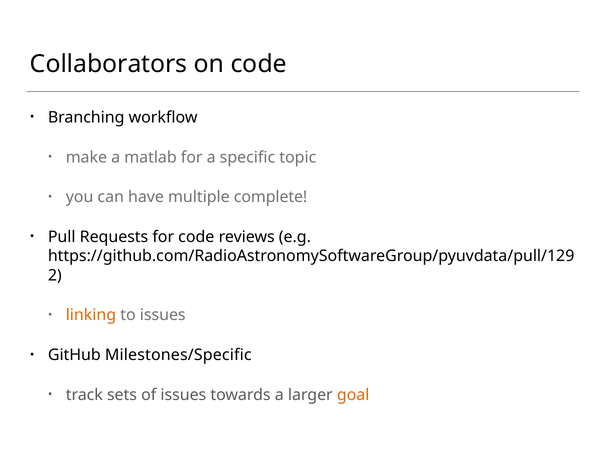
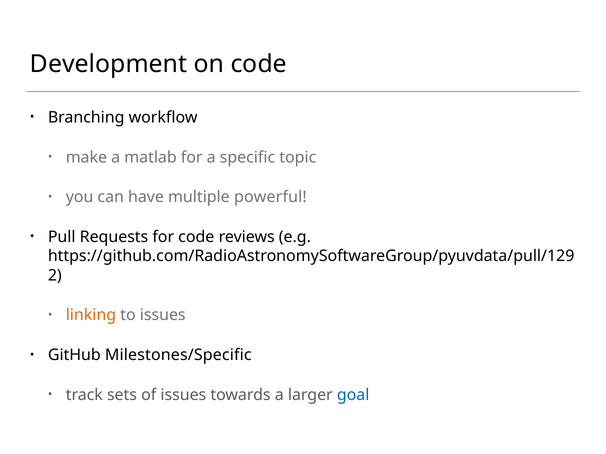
Collaborators: Collaborators -> Development (109, 64)
complete: complete -> powerful (270, 197)
goal colour: orange -> blue (353, 395)
